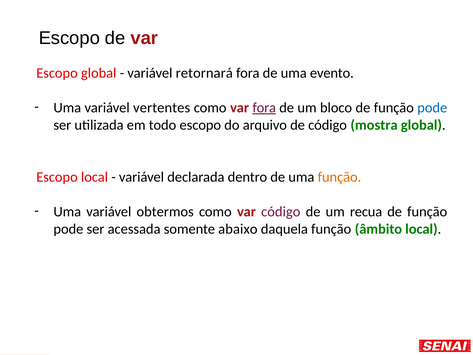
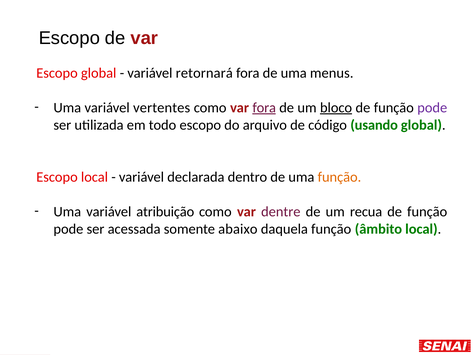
evento: evento -> menus (332, 73)
bloco underline: none -> present (336, 108)
pode colour: blue -> purple (432, 108)
mostra: mostra -> usando (374, 125)
obtermos: obtermos -> atribuição (165, 212)
var código: código -> dentre (281, 212)
